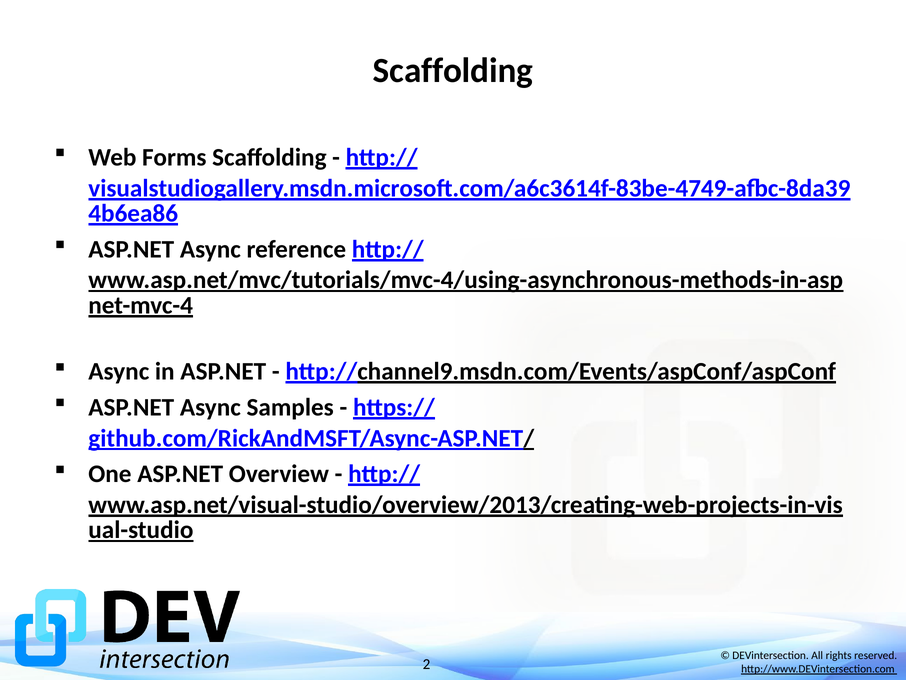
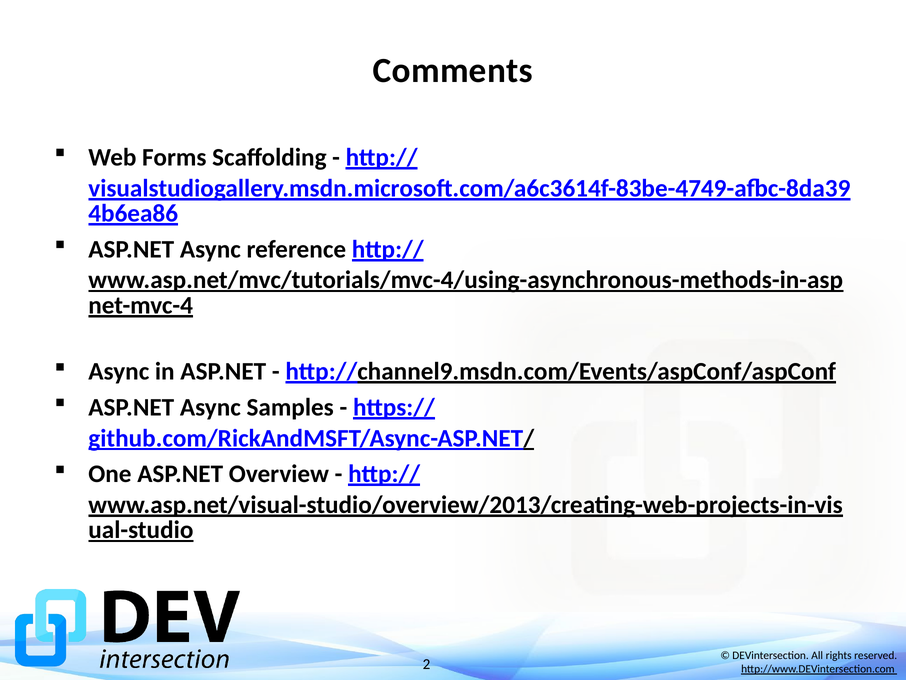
Scaffolding: Scaffolding -> Comments (453, 70)
